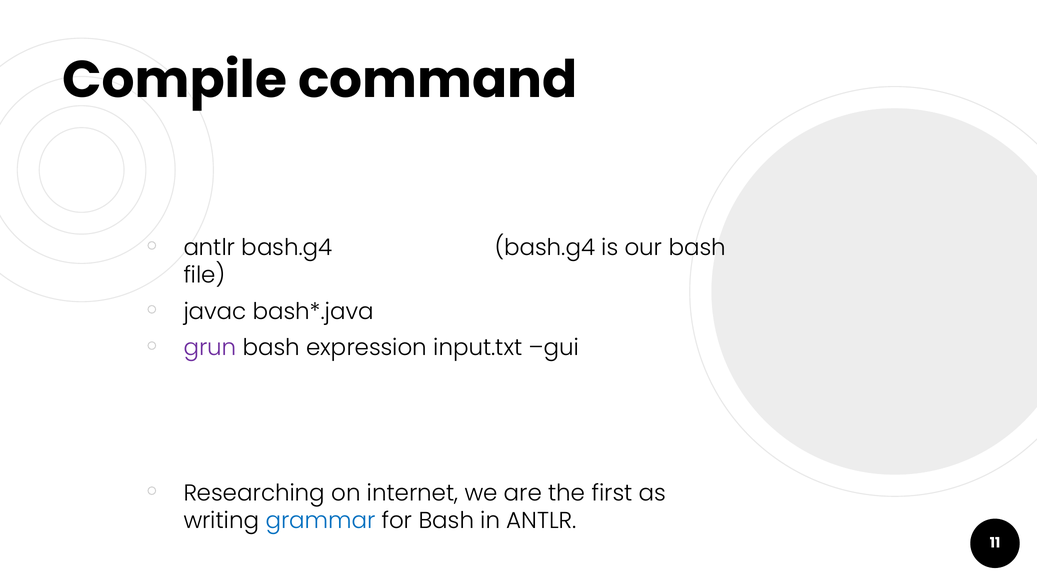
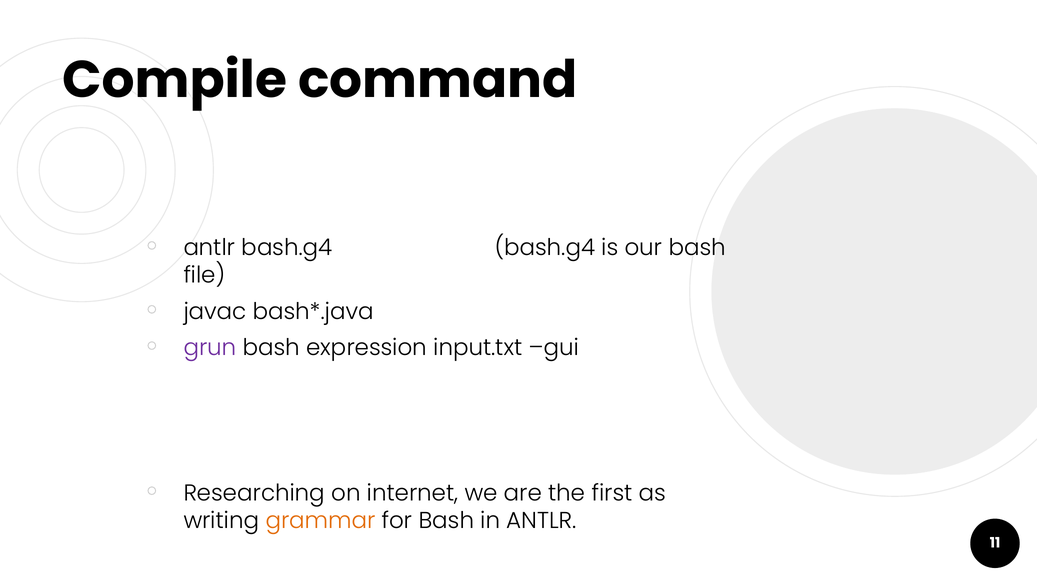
grammar colour: blue -> orange (321, 521)
